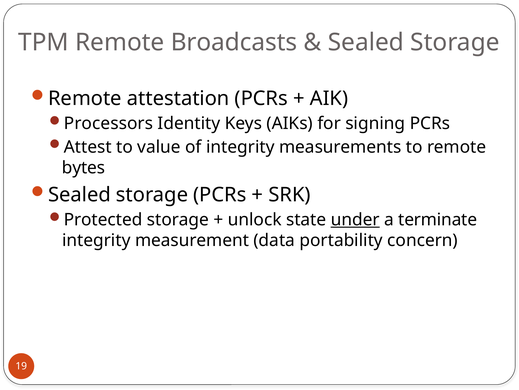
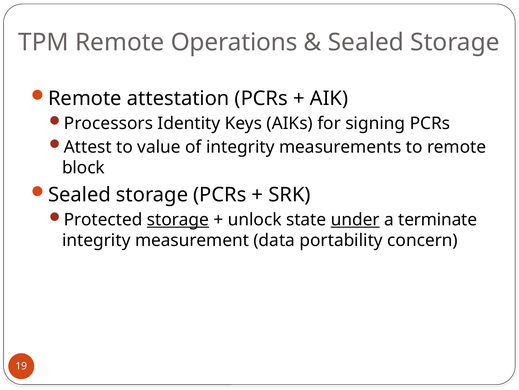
Broadcasts: Broadcasts -> Operations (234, 42)
bytes: bytes -> block (83, 167)
storage underline: none -> present (178, 219)
